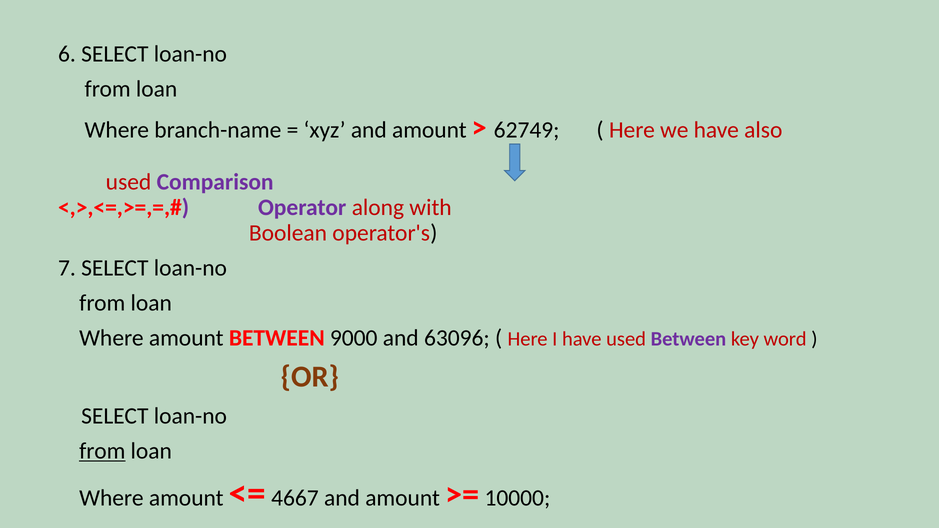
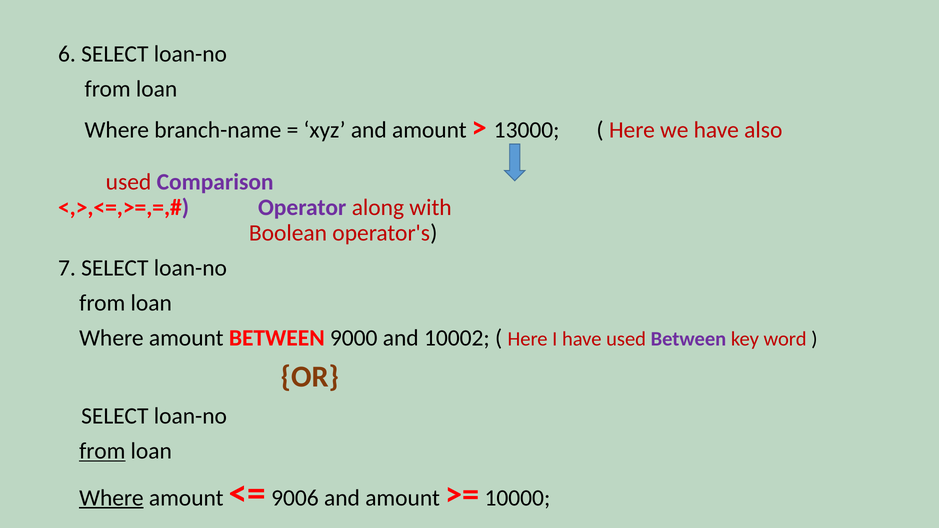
62749: 62749 -> 13000 (527, 130)
63096: 63096 -> 10002 (457, 338)
Where underline: none -> present (111, 498)
4667: 4667 -> 9006 (295, 498)
